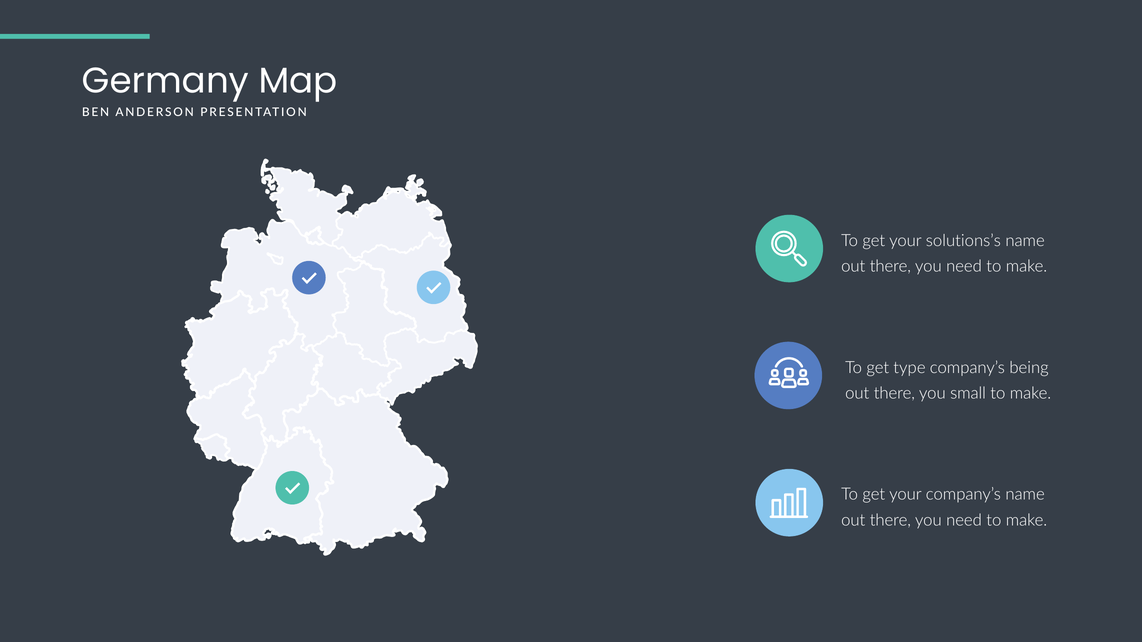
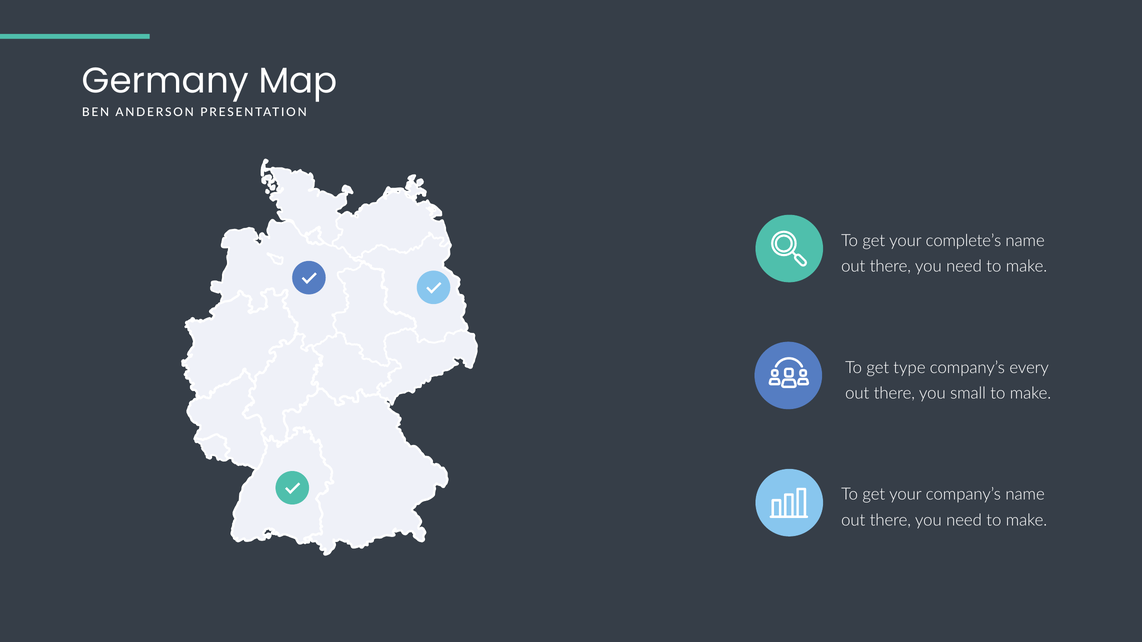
solutions’s: solutions’s -> complete’s (963, 241)
being: being -> every (1029, 368)
